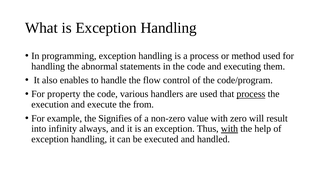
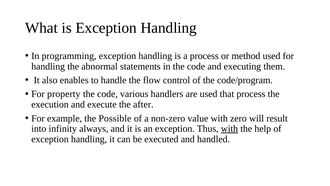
process underline: present -> none (251, 94)
from: from -> after (143, 104)
Signifies: Signifies -> Possible (115, 118)
